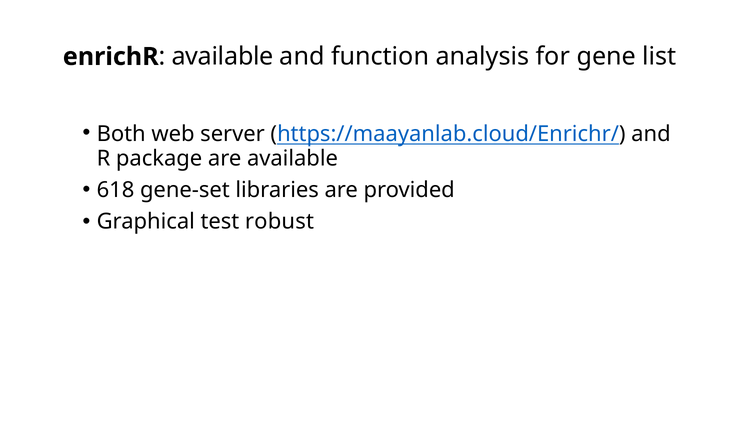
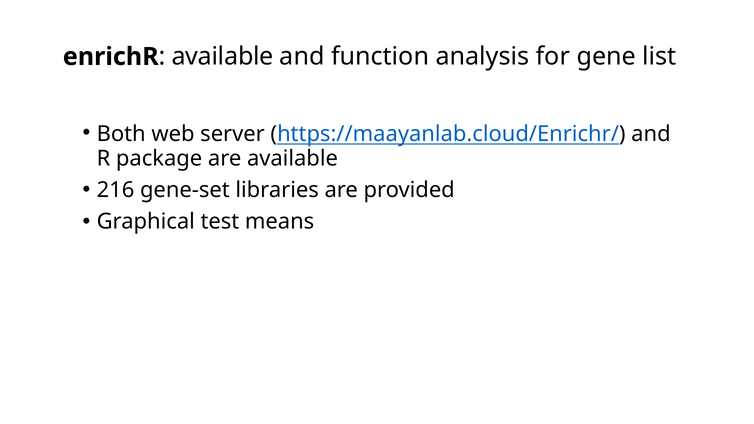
618: 618 -> 216 (116, 190)
robust: robust -> means (280, 222)
